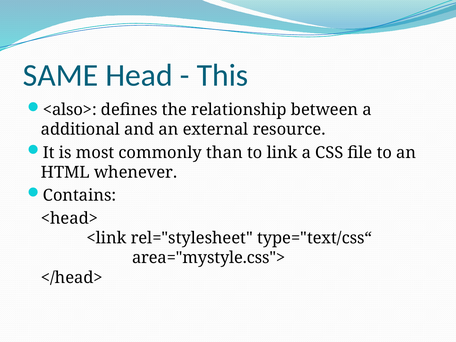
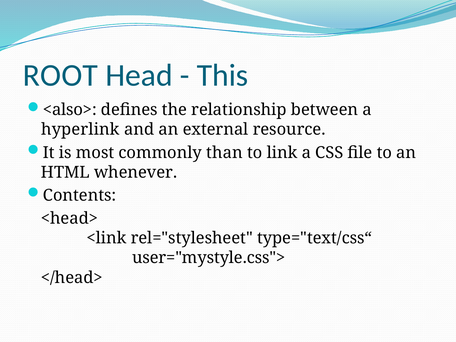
SAME: SAME -> ROOT (60, 75)
additional: additional -> hyperlink (80, 130)
Contains: Contains -> Contents (80, 195)
area="mystyle.css">: area="mystyle.css"> -> user="mystyle.css"> (209, 258)
